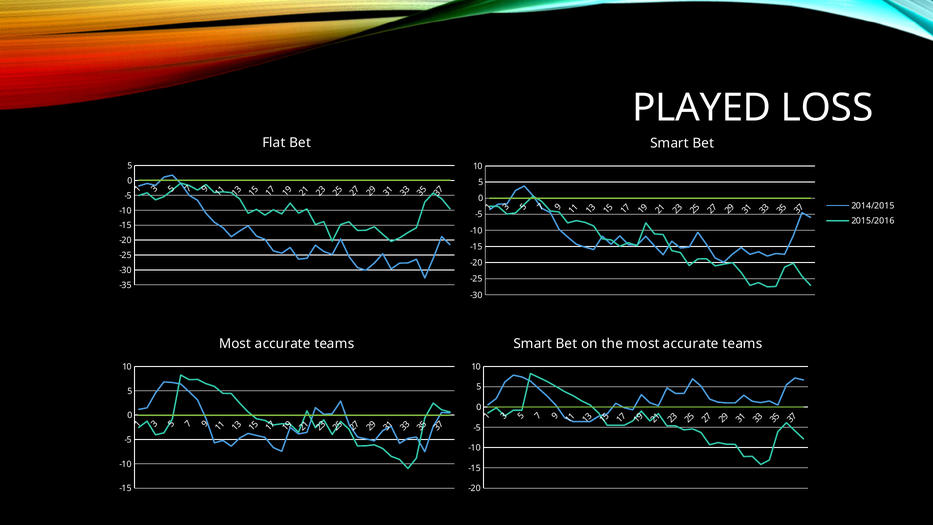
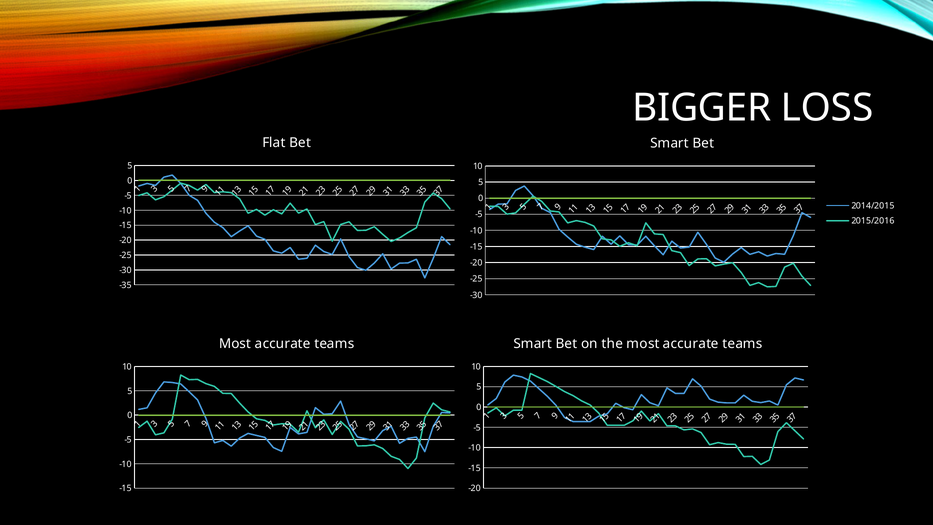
PLAYED: PLAYED -> BIGGER (702, 108)
